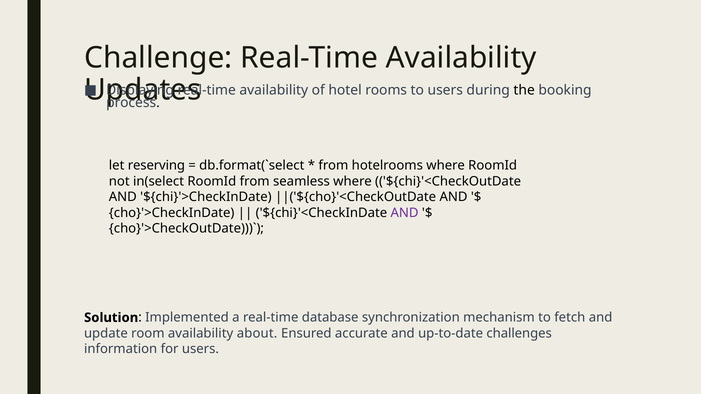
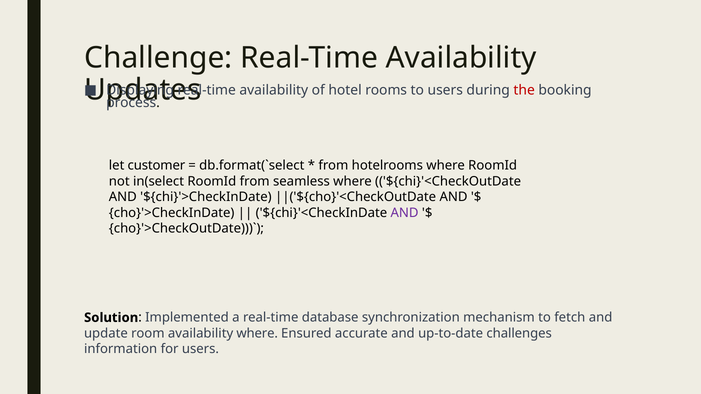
the colour: black -> red (524, 90)
reserving: reserving -> customer (156, 166)
availability about: about -> where (257, 334)
